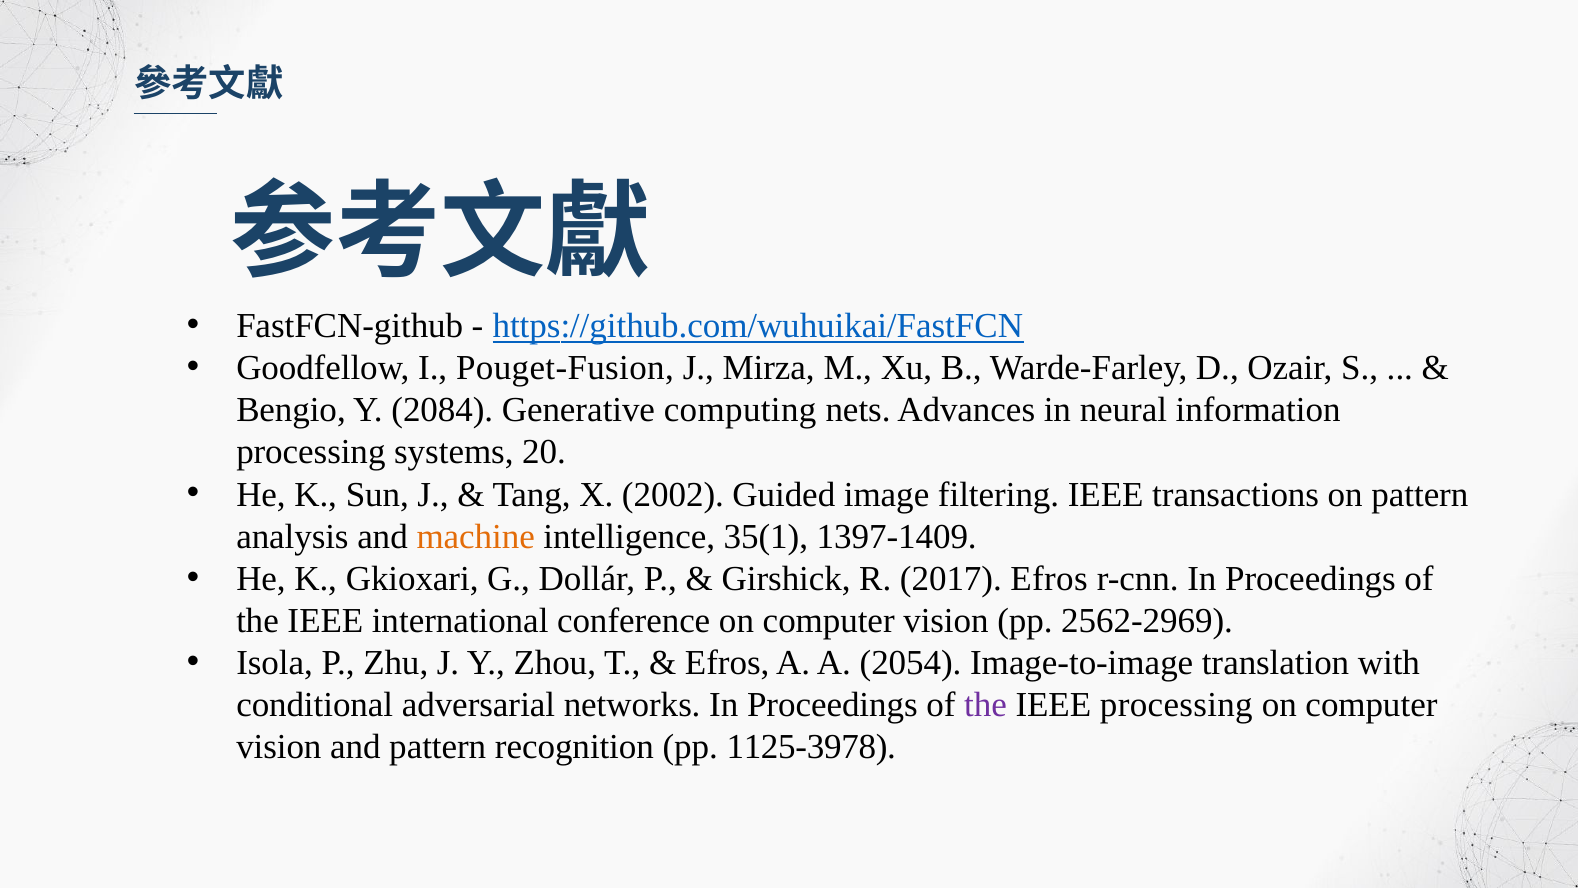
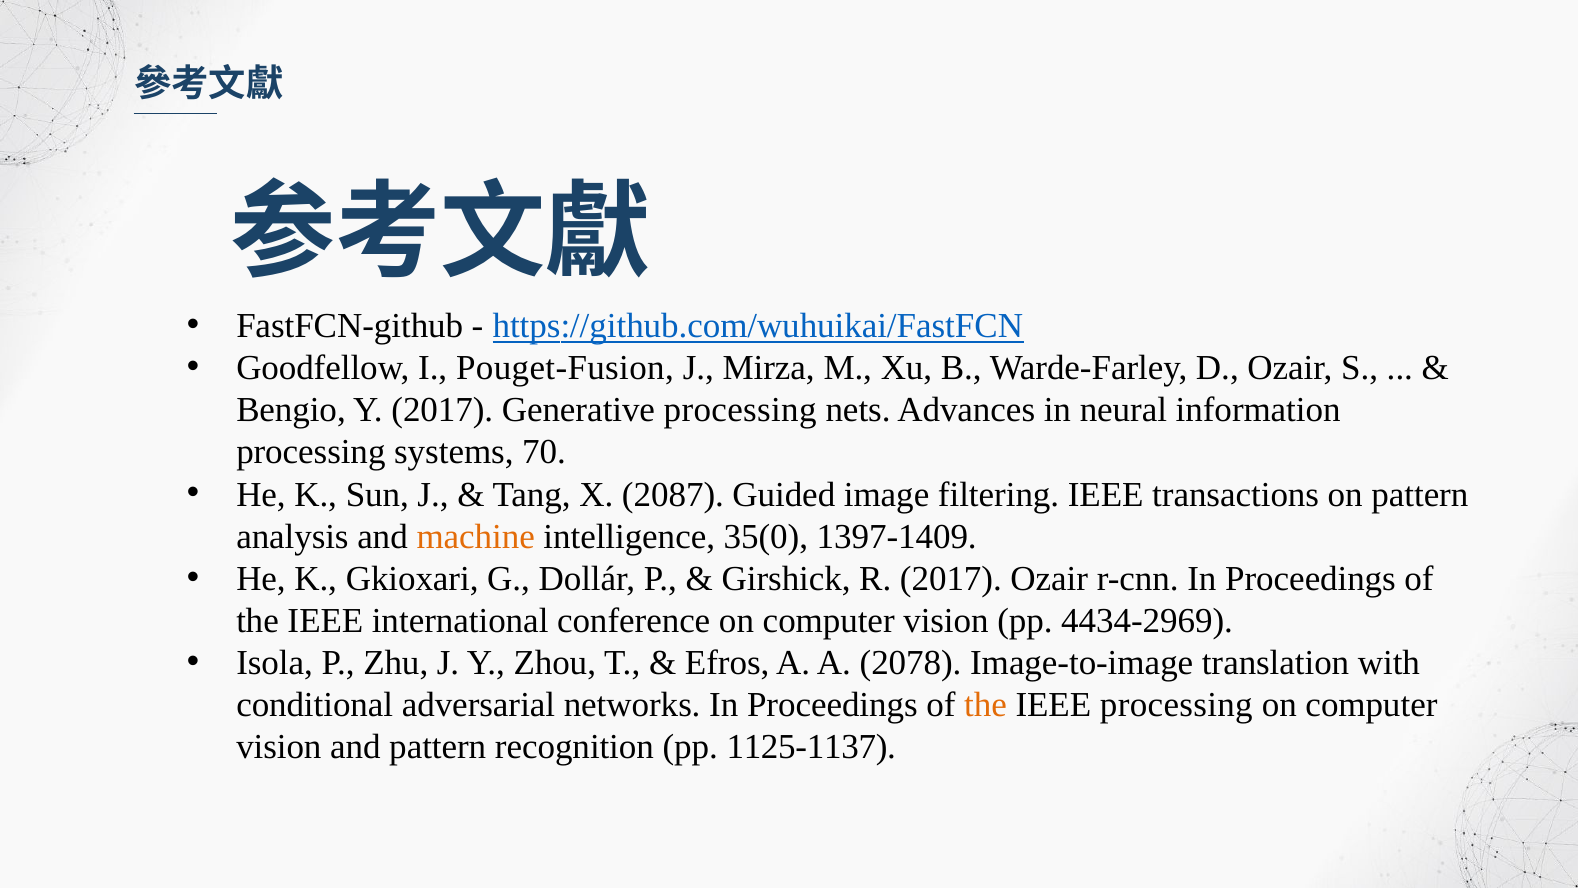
Y 2084: 2084 -> 2017 (442, 410)
Generative computing: computing -> processing (740, 410)
20: 20 -> 70 (544, 452)
2002: 2002 -> 2087 (673, 494)
35(1: 35(1 -> 35(0 (766, 536)
2017 Efros: Efros -> Ozair (1049, 578)
2562-2969: 2562-2969 -> 4434-2969 (1147, 620)
2054: 2054 -> 2078 (911, 663)
the colour: purple -> orange (986, 705)
1125-3978: 1125-3978 -> 1125-1137 (811, 747)
